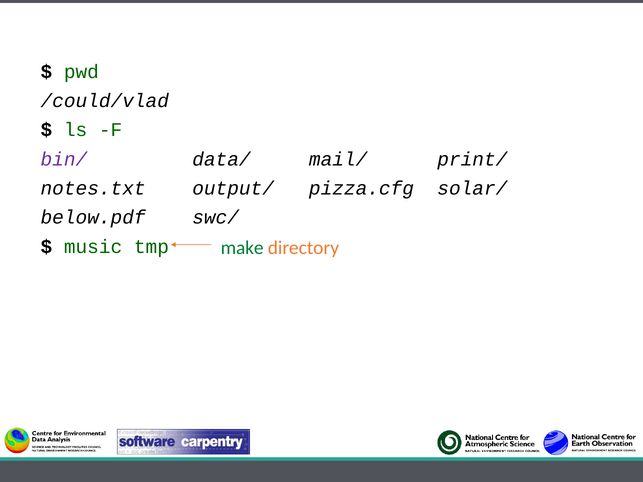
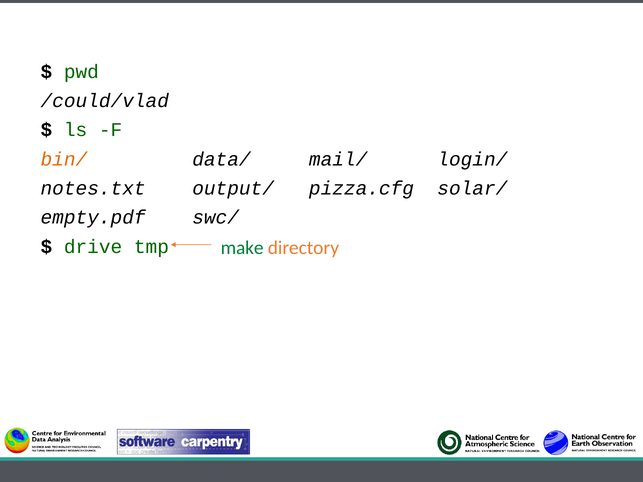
bin/ colour: purple -> orange (64, 159)
print/: print/ -> login/ (472, 159)
below.pdf: below.pdf -> empty.pdf (93, 218)
music: music -> drive (93, 247)
